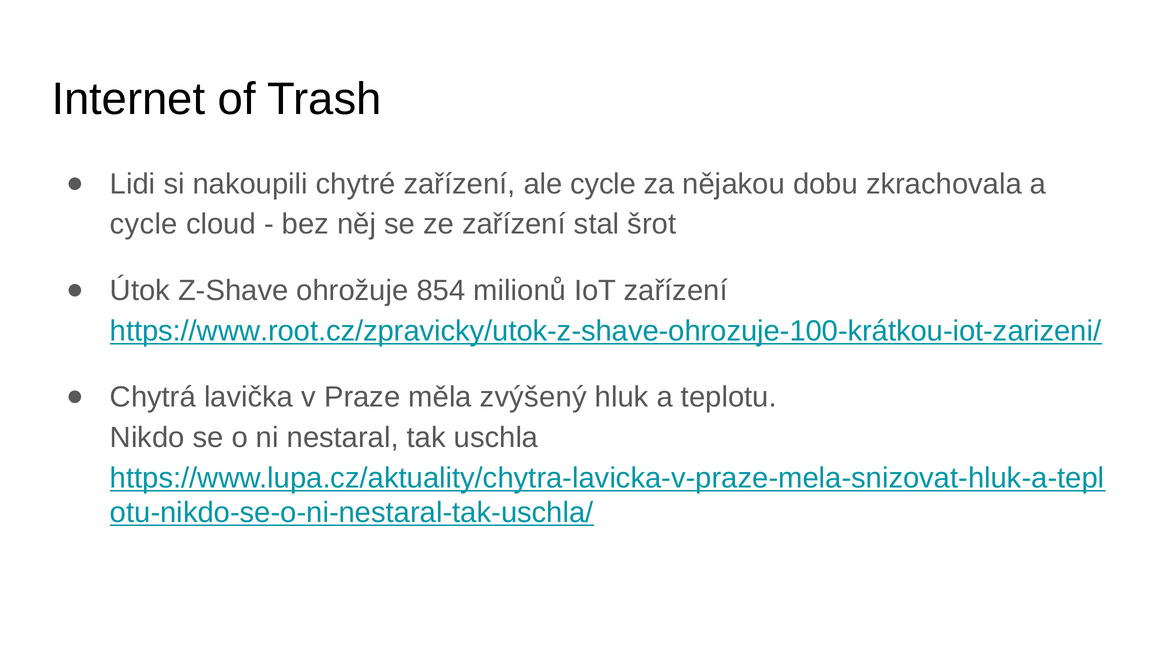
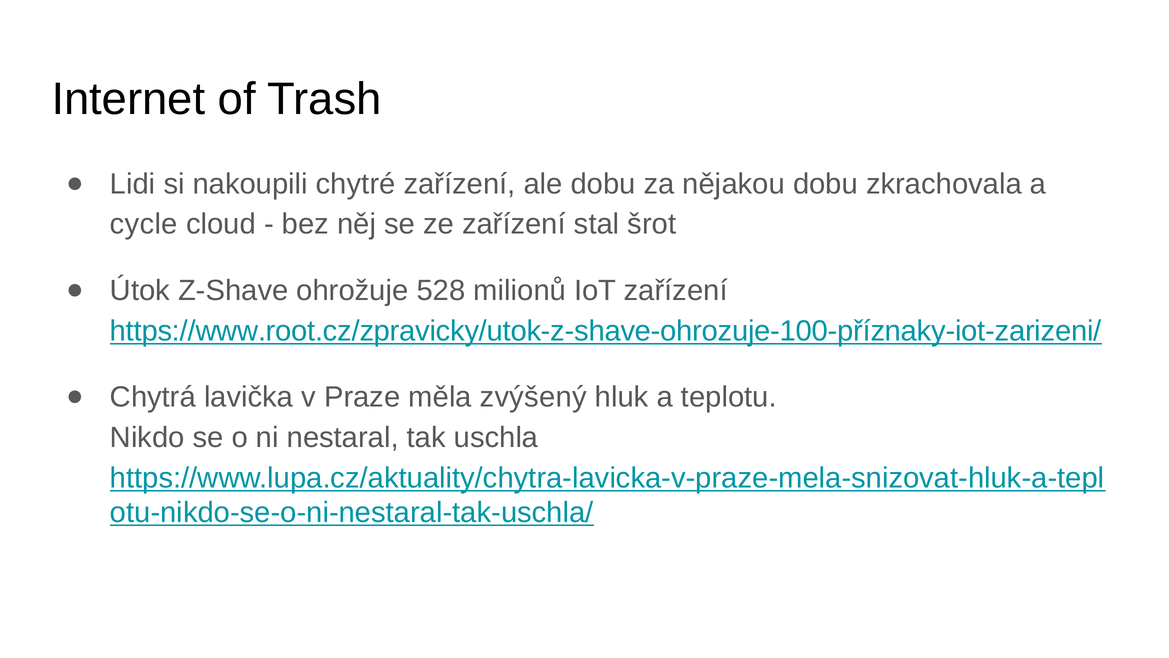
ale cycle: cycle -> dobu (603, 184)
854: 854 -> 528 (441, 290)
https://www.root.cz/zpravicky/utok-z-shave-ohrozuje-100-krátkou-iot-zarizeni/: https://www.root.cz/zpravicky/utok-z-shave-ohrozuje-100-krátkou-iot-zarizeni/ -> https://www.root.cz/zpravicky/utok-z-shave-ohrozuje-100-příznaky-iot-zarizeni/ (606, 331)
